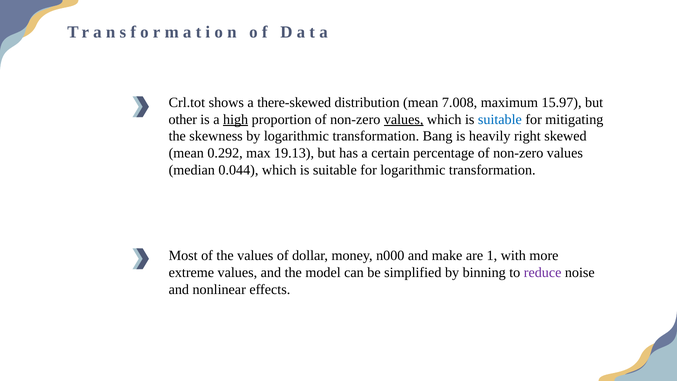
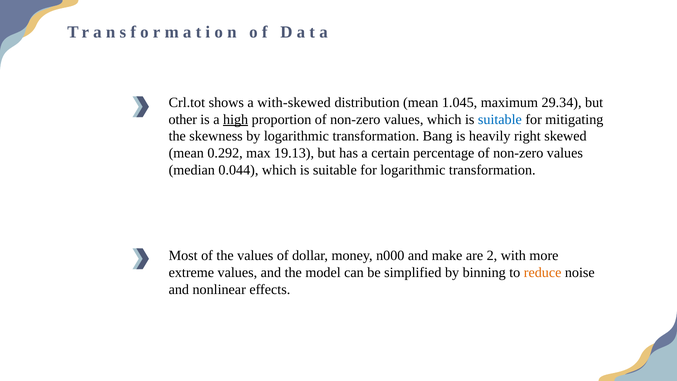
there-skewed: there-skewed -> with-skewed (294, 102)
7.008: 7.008 -> 1.045 (460, 102)
15.97: 15.97 -> 29.34 (562, 102)
values underline: present -> none (404, 119)
1: 1 -> 2 (492, 255)
reduce colour: purple -> orange (543, 272)
